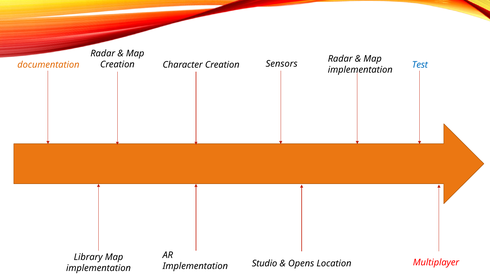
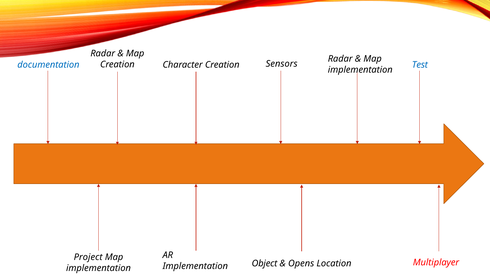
documentation colour: orange -> blue (48, 65)
Library: Library -> Project (88, 258)
Studio: Studio -> Object (265, 264)
